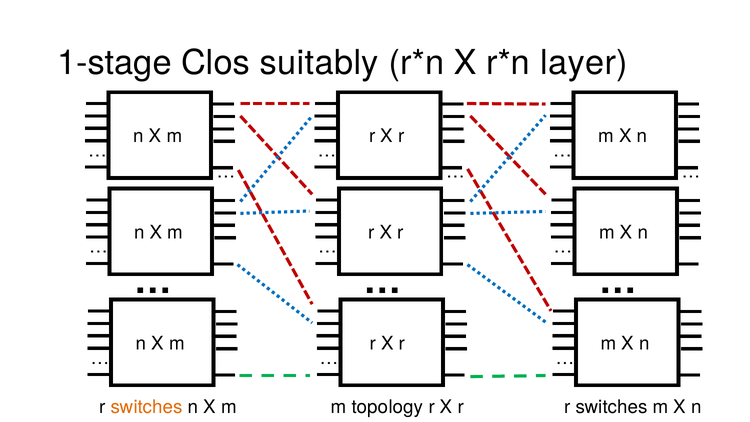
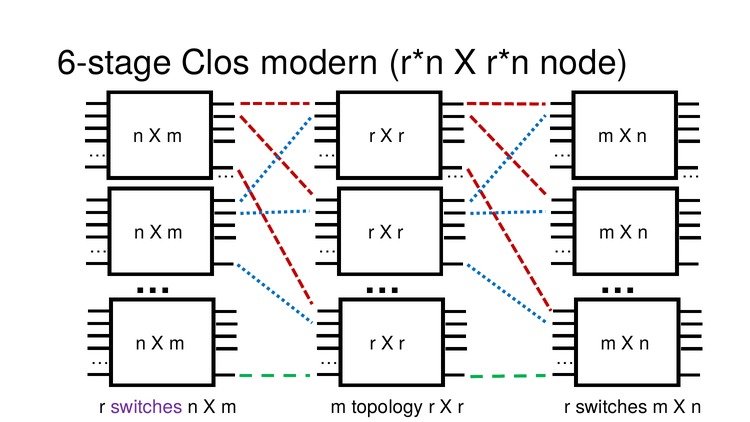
1-stage: 1-stage -> 6-stage (114, 63)
suitably: suitably -> modern (319, 63)
layer: layer -> node (584, 63)
switches colour: orange -> purple (147, 407)
